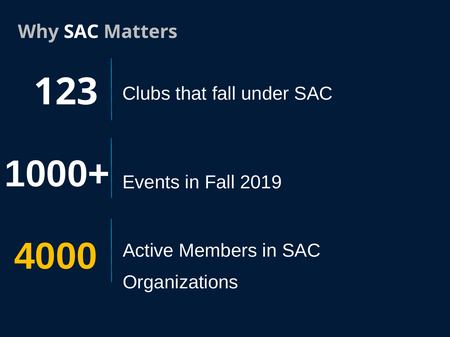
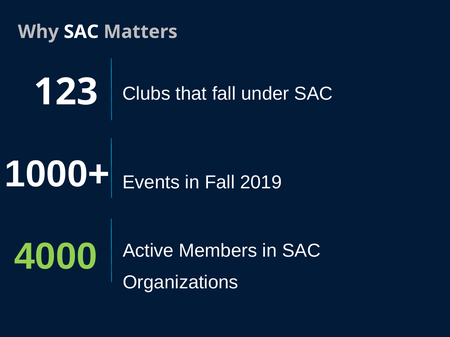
4000 colour: yellow -> light green (56, 257)
